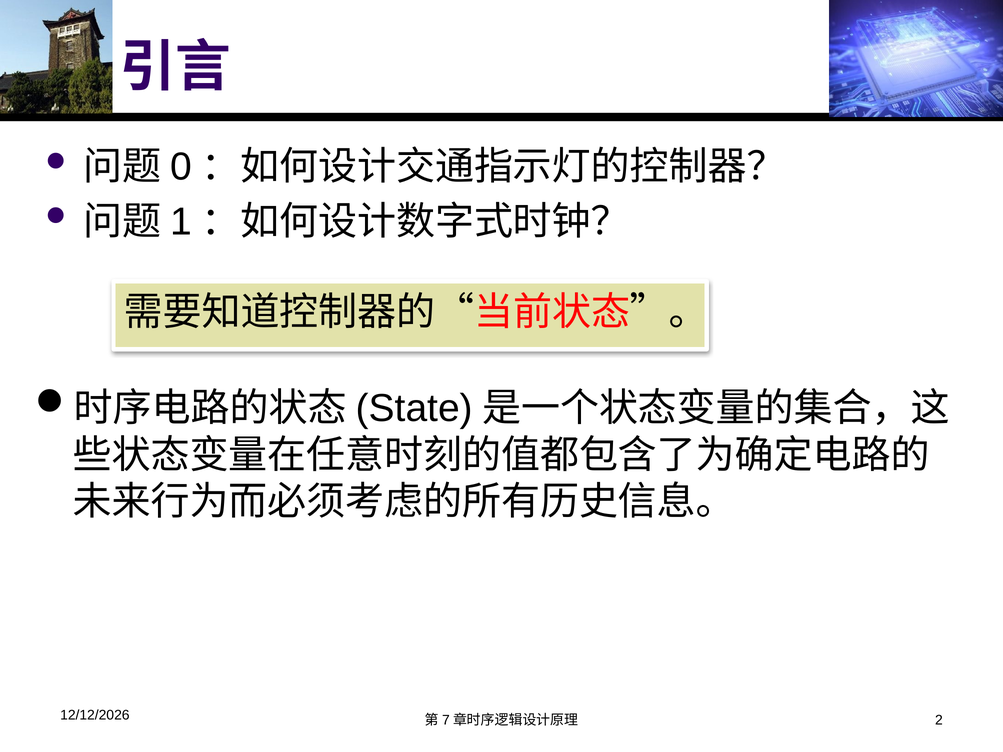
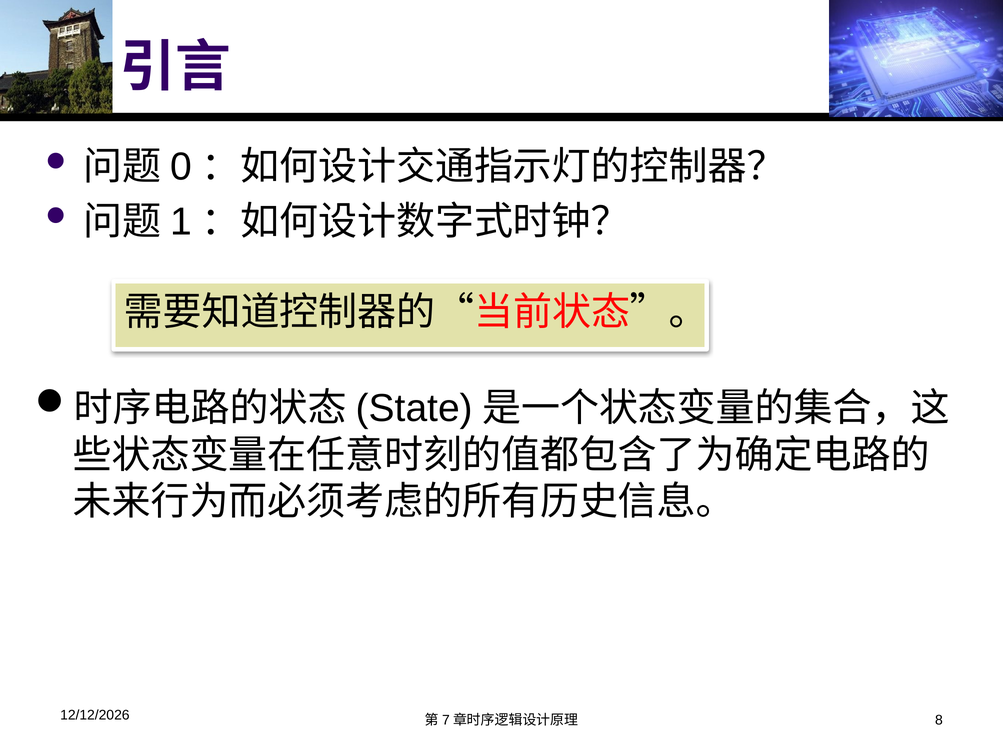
2: 2 -> 8 (939, 720)
